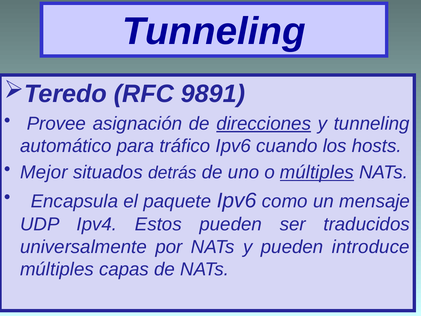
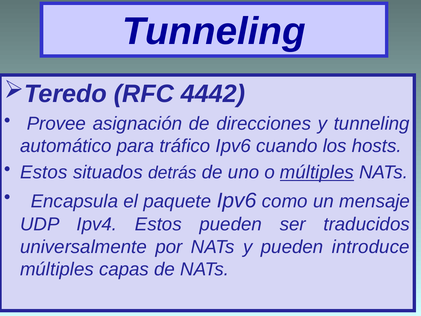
9891: 9891 -> 4442 (213, 94)
direcciones underline: present -> none (264, 124)
Mejor: Mejor -> Estos (44, 172)
